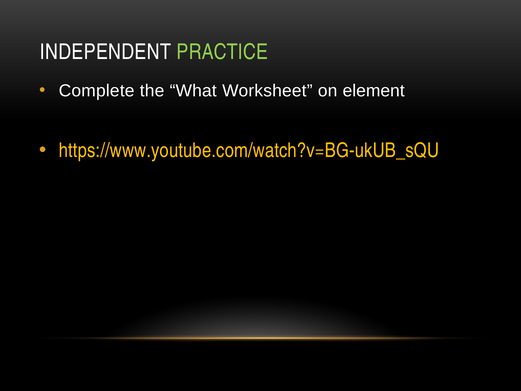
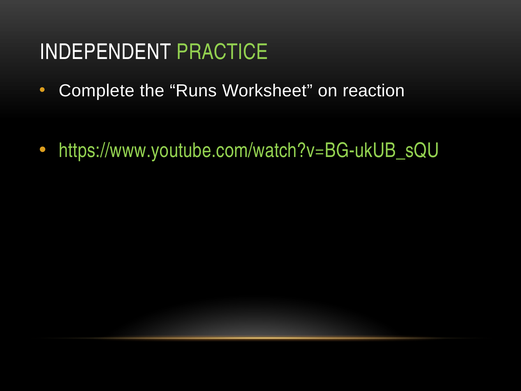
What: What -> Runs (193, 91)
element: element -> reaction (374, 91)
https://www.youtube.com/watch?v=BG-ukUB_sQU colour: yellow -> light green (249, 150)
